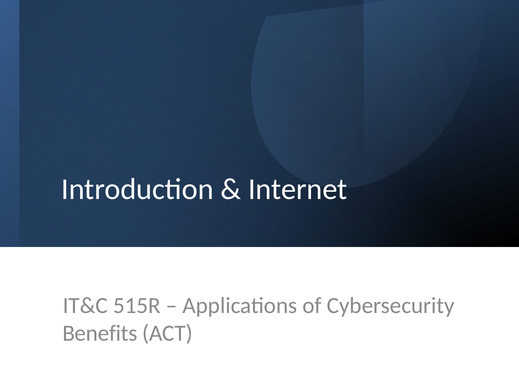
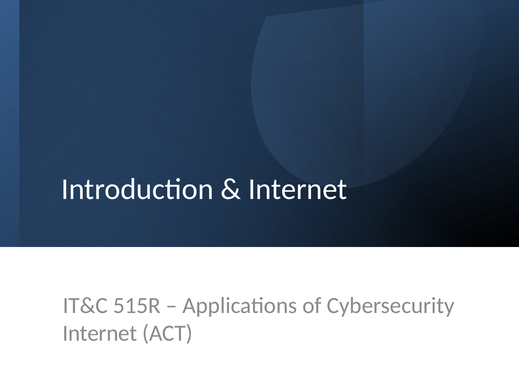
Benefits: Benefits -> Internet (100, 333)
